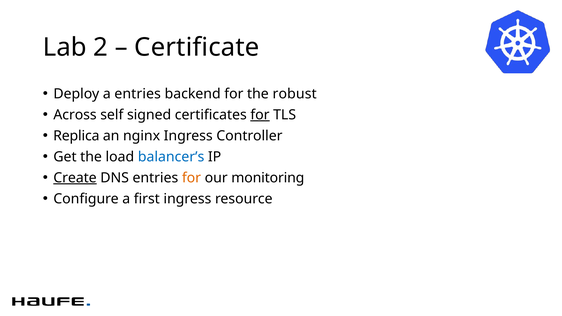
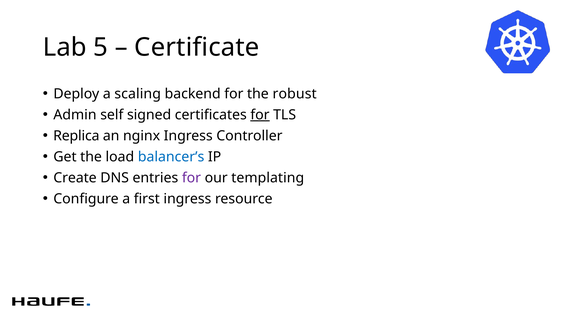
2: 2 -> 5 (101, 47)
a entries: entries -> scaling (138, 94)
Across: Across -> Admin (75, 115)
Create underline: present -> none (75, 178)
for colour: orange -> purple (191, 178)
monitoring: monitoring -> templating (268, 178)
